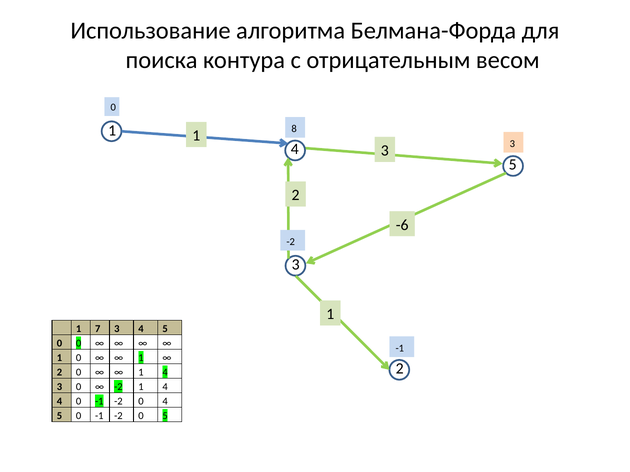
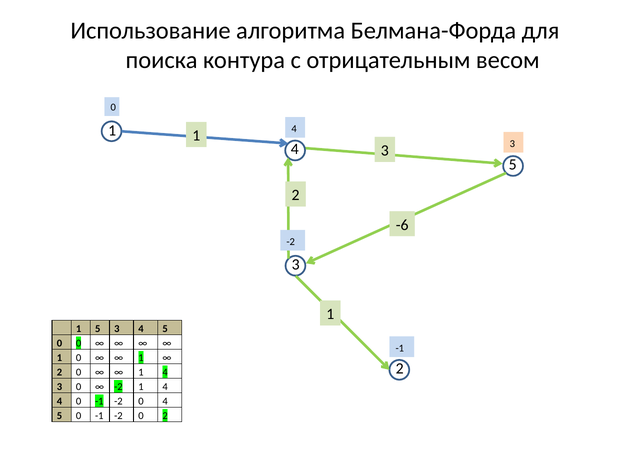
8: 8 -> 4 (294, 129)
1 7: 7 -> 5 (98, 329)
0 5: 5 -> 2 (165, 416)
